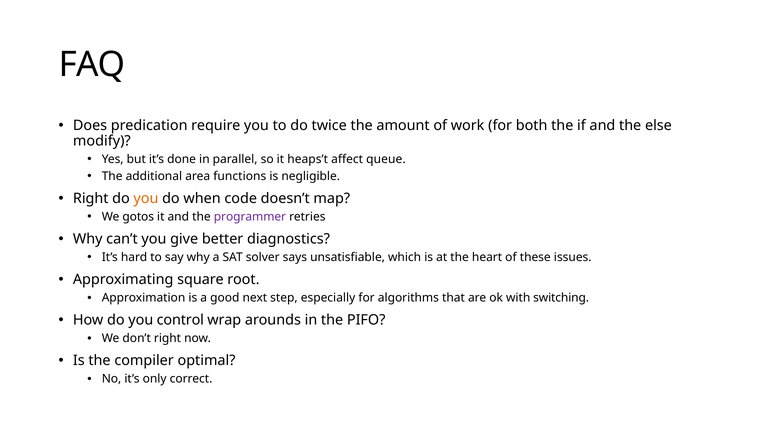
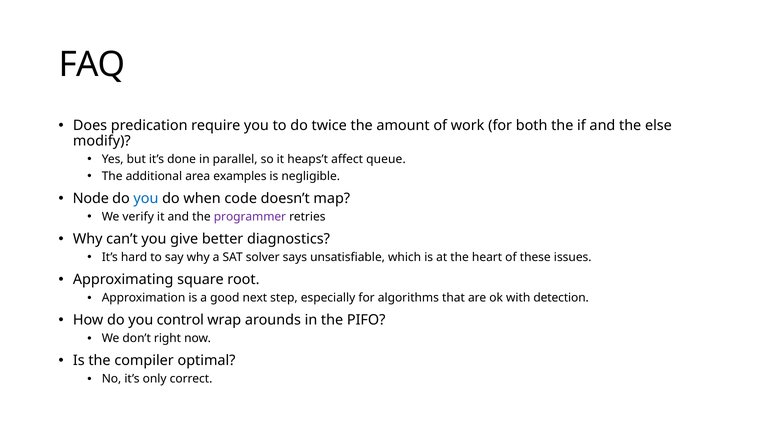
functions: functions -> examples (240, 176)
Right: Right -> Node (91, 199)
you colour: orange -> blue (146, 199)
gotos: gotos -> verify (138, 217)
switching: switching -> detection (561, 298)
